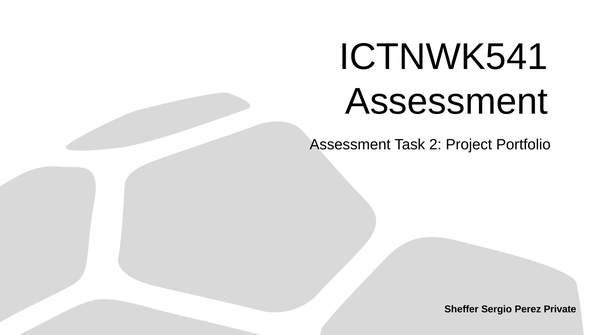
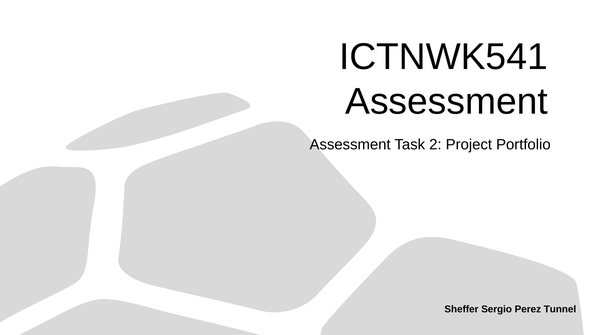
Private: Private -> Tunnel (560, 309)
